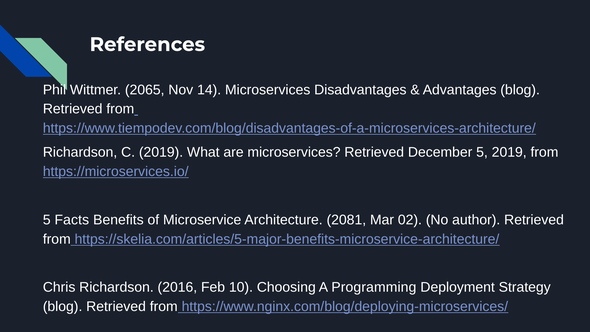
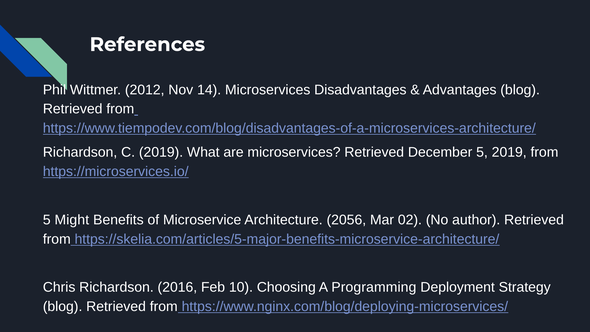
2065: 2065 -> 2012 (145, 90)
Facts: Facts -> Might (72, 220)
2081: 2081 -> 2056 (346, 220)
